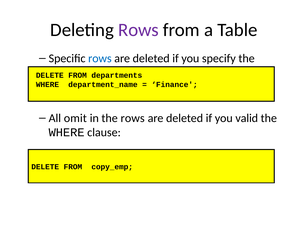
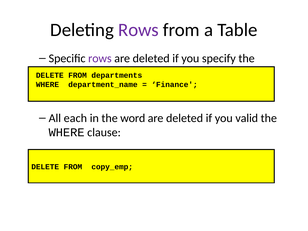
rows colour: blue -> purple (100, 58)
omit: omit -> each (75, 118)
the rows: rows -> word (133, 118)
